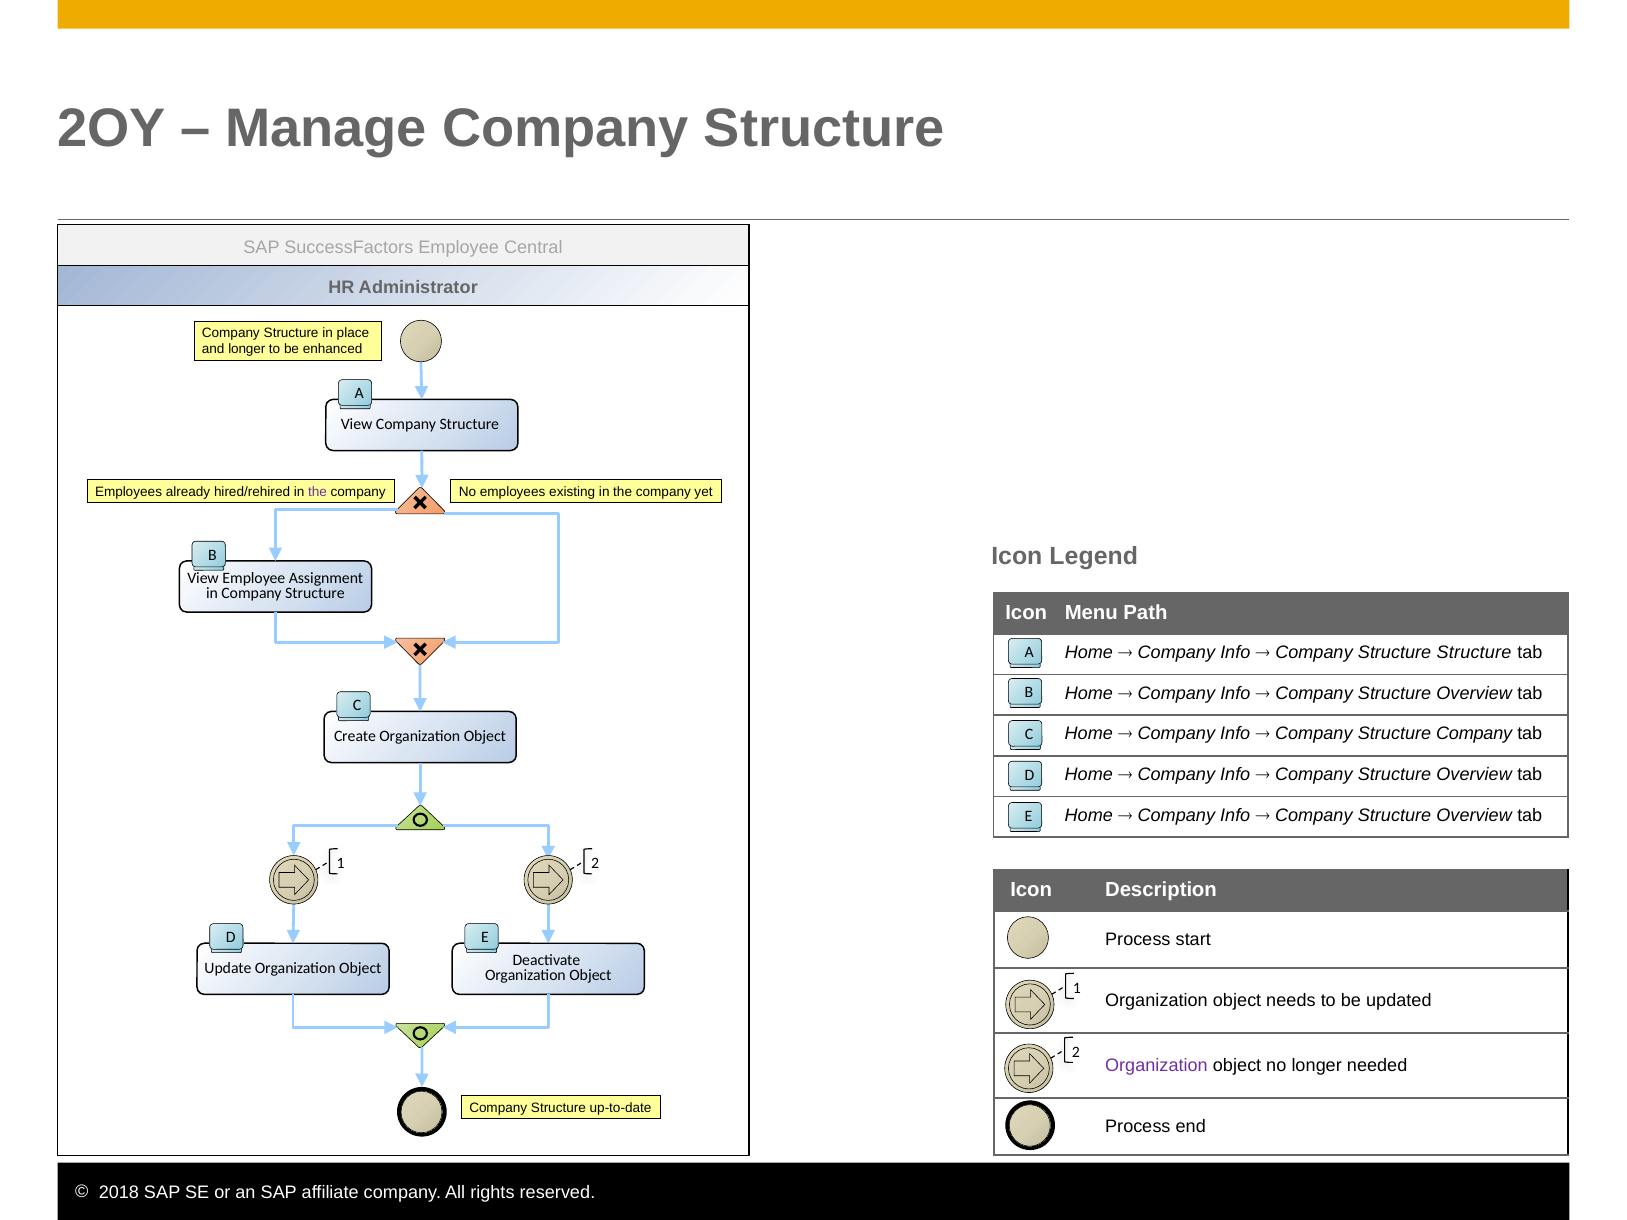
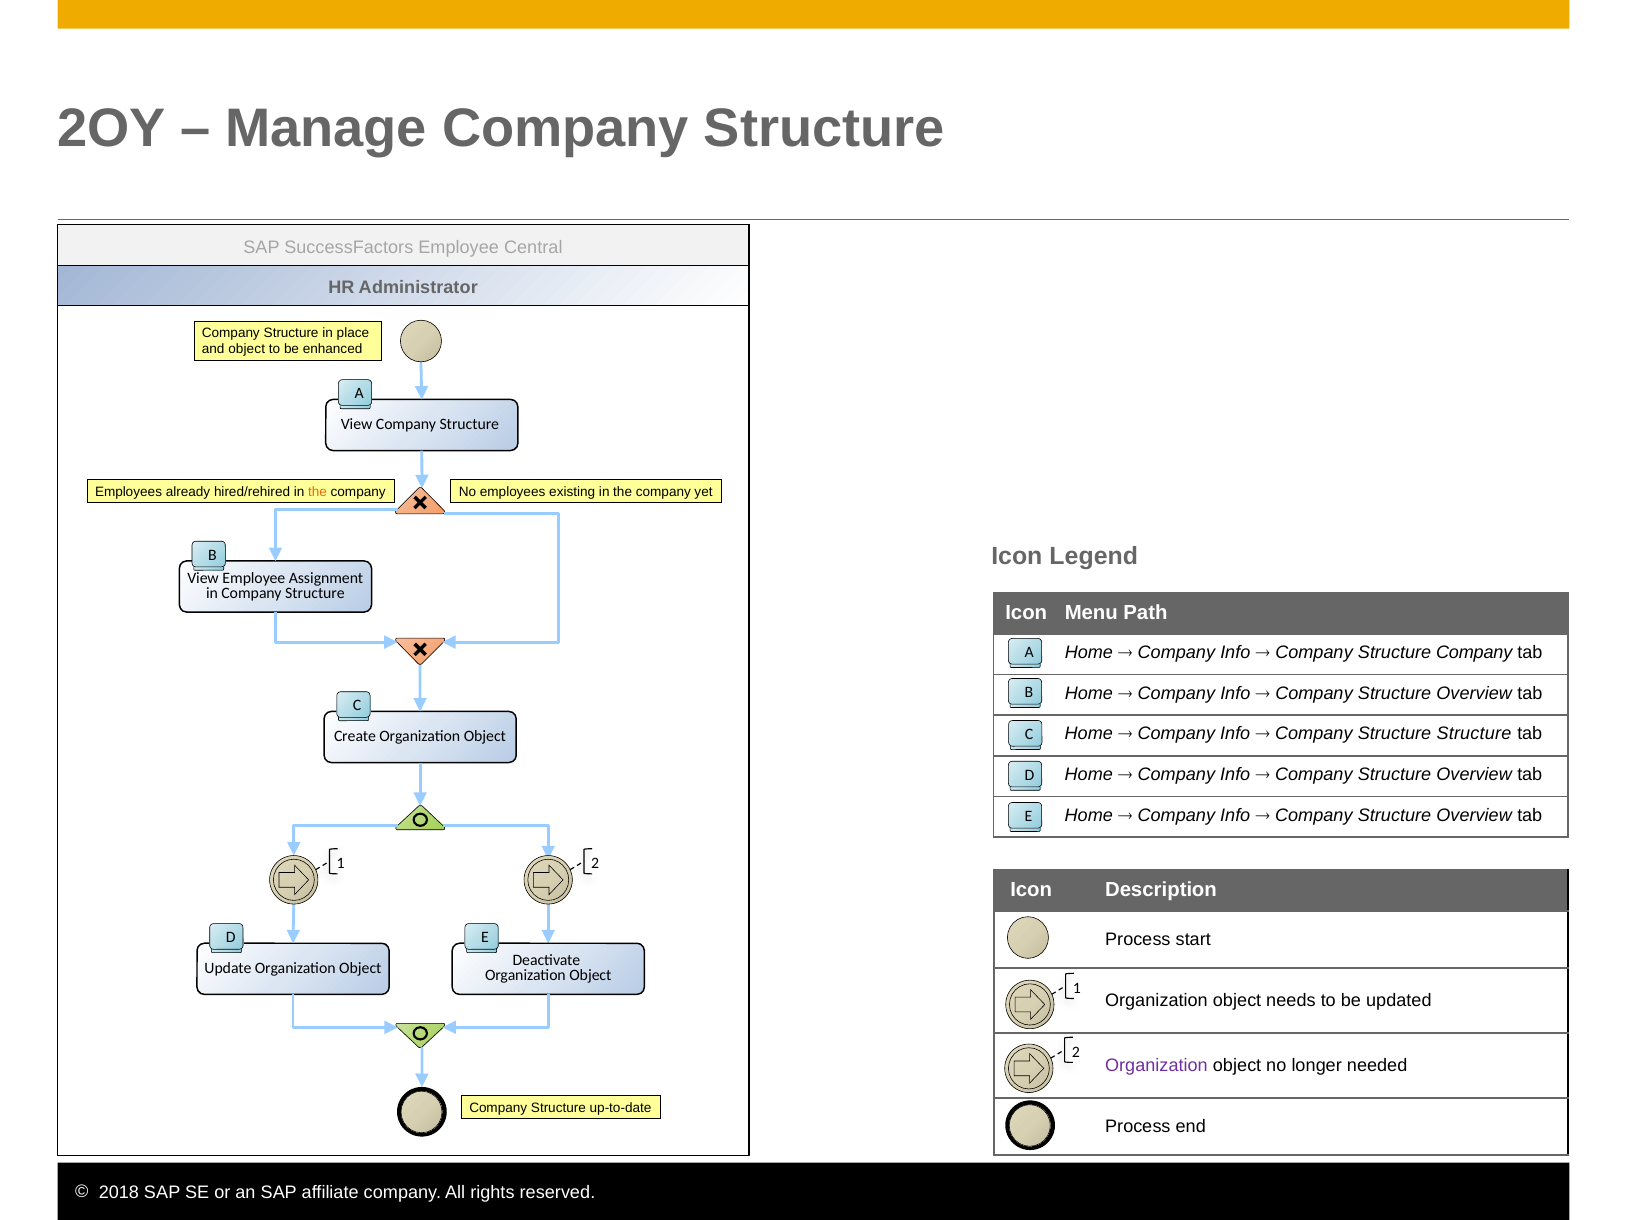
and longer: longer -> object (247, 350)
the colour: purple -> orange (318, 492)
Structure Structure: Structure -> Company (1474, 653)
Structure Company: Company -> Structure (1474, 734)
